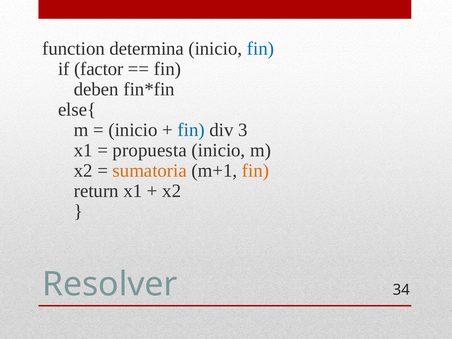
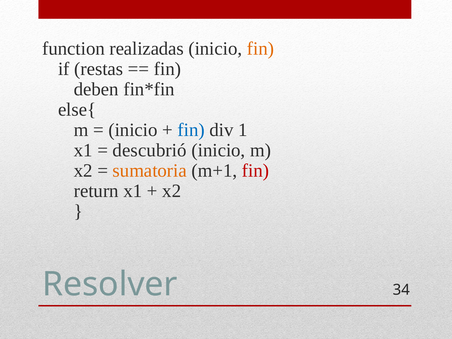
determina: determina -> realizadas (147, 48)
fin colour: blue -> orange (261, 48)
factor: factor -> restas (99, 69)
3: 3 -> 1 (243, 130)
propuesta: propuesta -> descubrió (150, 150)
fin colour: orange -> red (256, 170)
